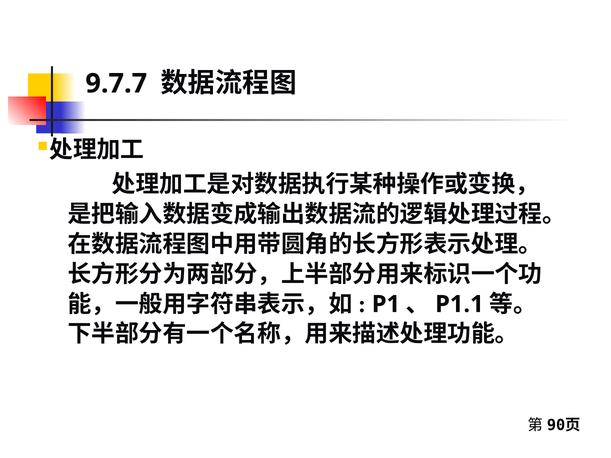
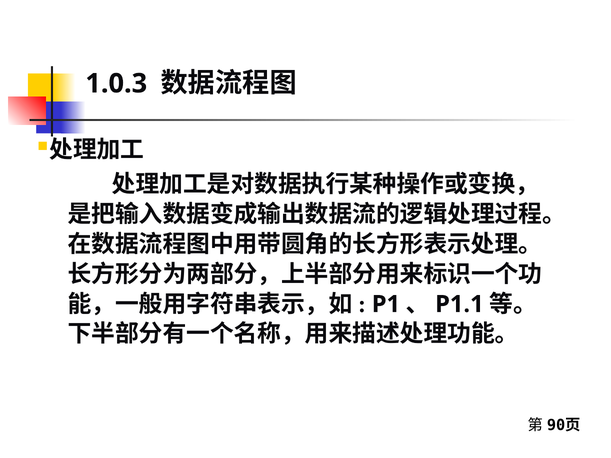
9.7.7: 9.7.7 -> 1.0.3 (116, 84)
